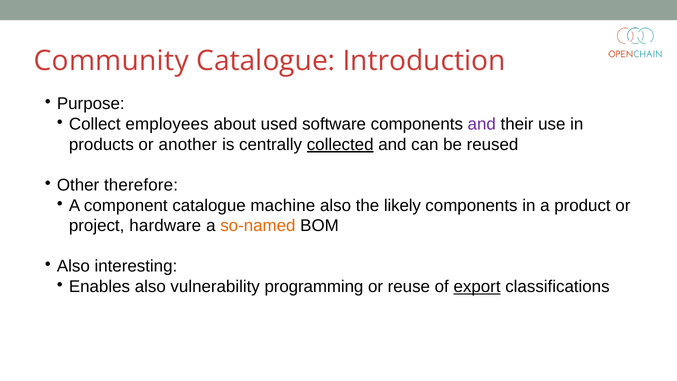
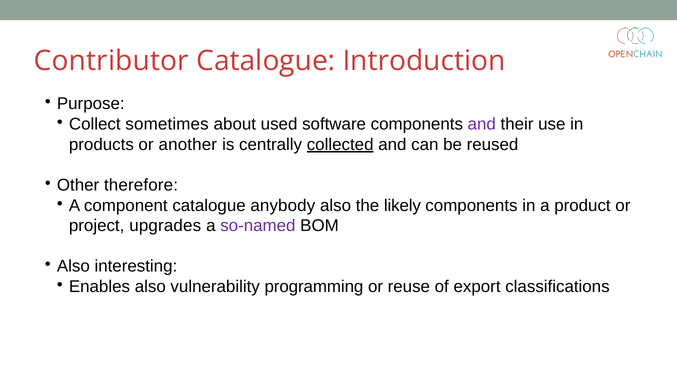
Community: Community -> Contributor (111, 61)
employees: employees -> sometimes (167, 124)
machine: machine -> anybody (283, 205)
hardware: hardware -> upgrades (165, 226)
so-named colour: orange -> purple (258, 226)
export underline: present -> none (477, 287)
